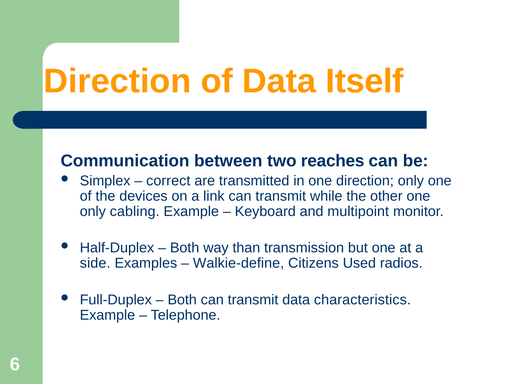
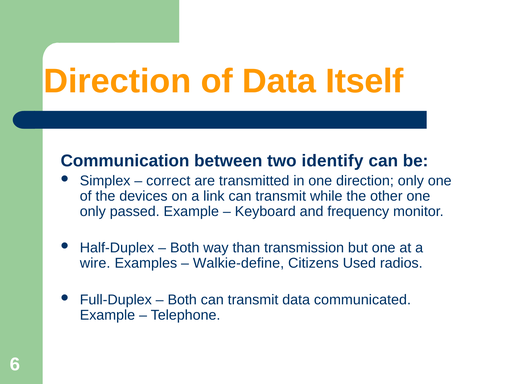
reaches: reaches -> identify (332, 161)
cabling: cabling -> passed (135, 211)
multipoint: multipoint -> frequency (358, 211)
side: side -> wire (95, 263)
characteristics: characteristics -> communicated (362, 300)
